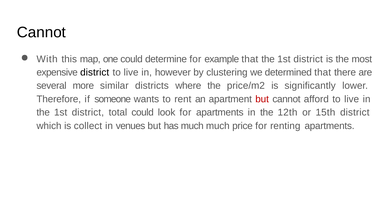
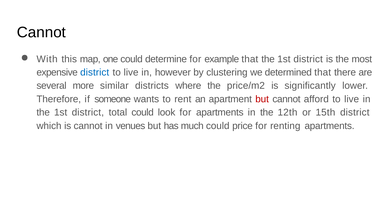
district colour: black -> blue (95, 72)
is collect: collect -> cannot (88, 126)
much much: much -> could (218, 126)
